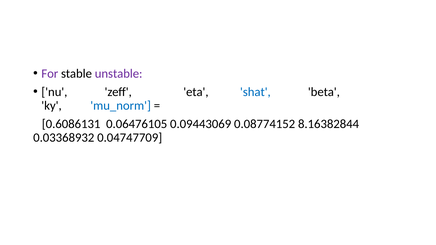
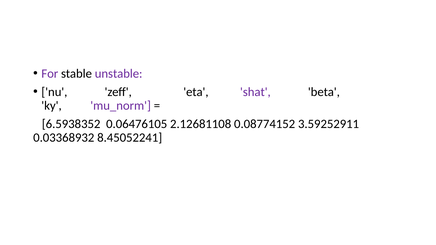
shat colour: blue -> purple (255, 92)
mu_norm colour: blue -> purple (121, 106)
0.6086131: 0.6086131 -> 6.5938352 (71, 124)
0.09443069: 0.09443069 -> 2.12681108 (201, 124)
8.16382844: 8.16382844 -> 3.59252911 (329, 124)
0.04747709: 0.04747709 -> 8.45052241 (130, 138)
